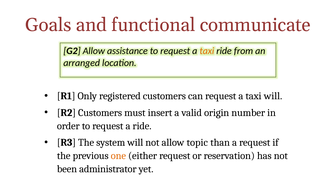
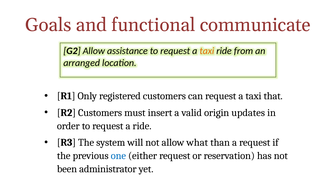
taxi will: will -> that (273, 96)
number: number -> updates (248, 113)
topic: topic -> what (197, 143)
one colour: orange -> blue (118, 156)
